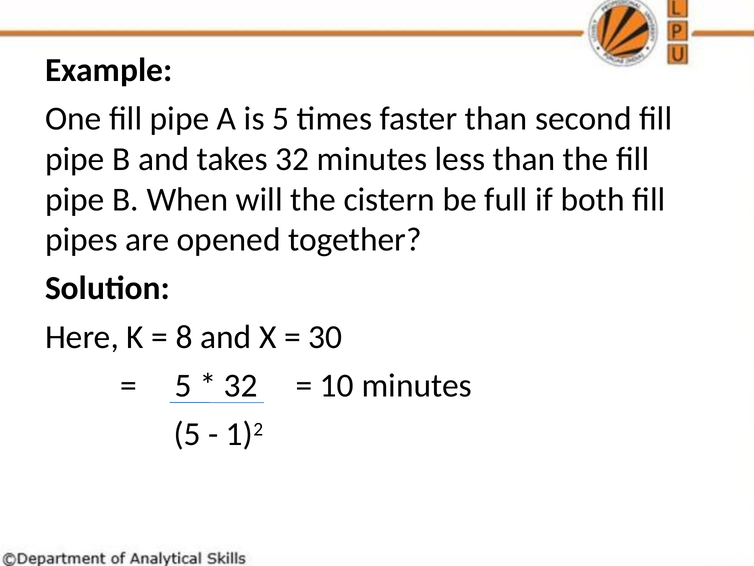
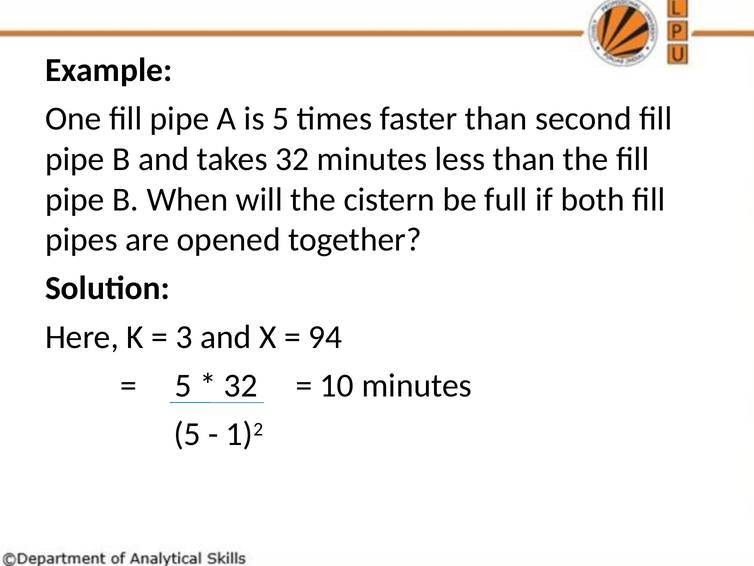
8: 8 -> 3 (184, 337)
30: 30 -> 94 (325, 337)
